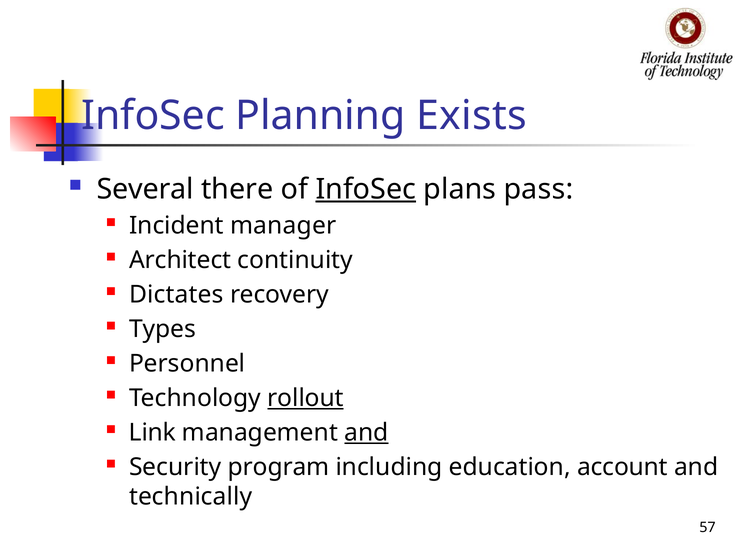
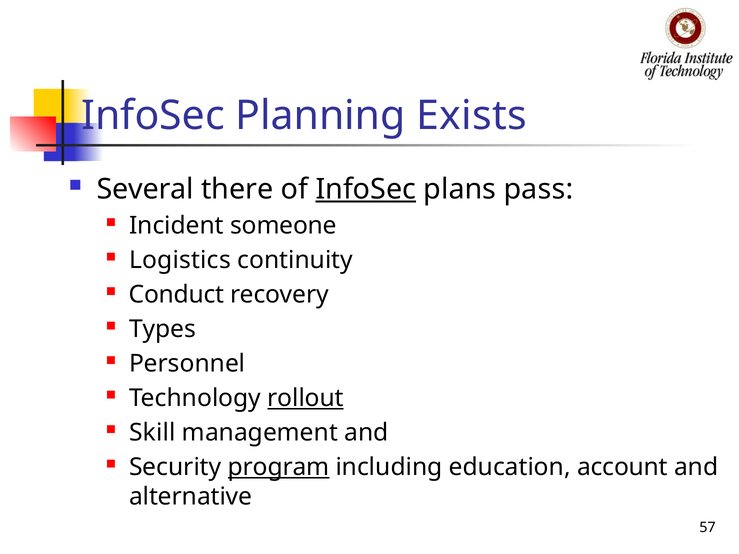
manager: manager -> someone (284, 226)
Architect: Architect -> Logistics (180, 260)
Dictates: Dictates -> Conduct (176, 295)
Link: Link -> Skill (152, 433)
and underline: present -> none (366, 433)
program underline: none -> present (279, 467)
technically: technically -> alternative (191, 497)
